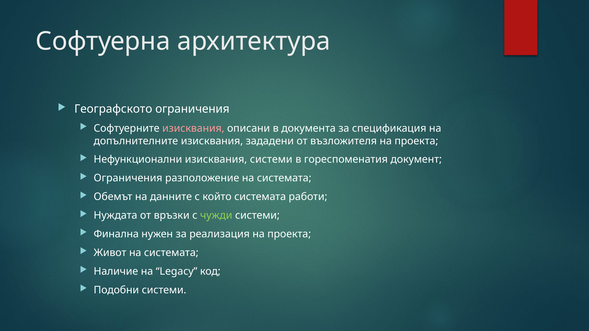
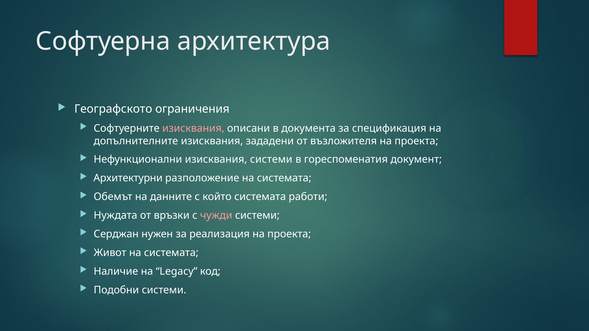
Ограничения: Ограничения -> Архитектурни (128, 178)
чужди colour: light green -> pink (216, 216)
Финална: Финална -> Серджан (116, 234)
